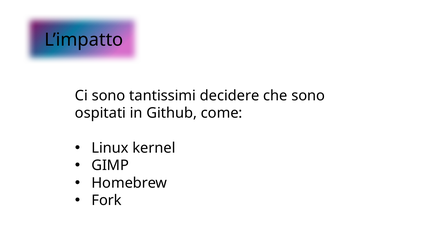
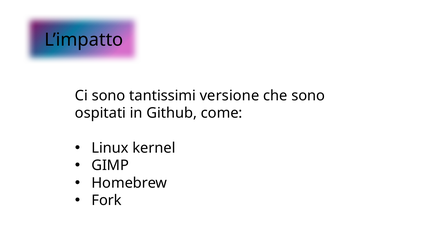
decidere: decidere -> versione (230, 96)
